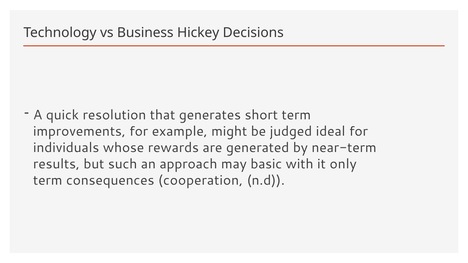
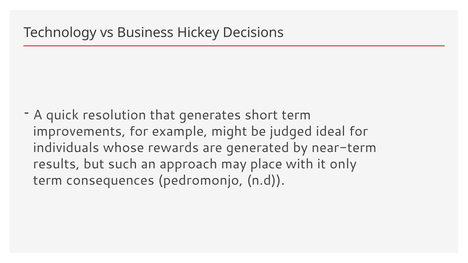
basic: basic -> place (266, 164)
cooperation: cooperation -> pedromonjo (201, 180)
